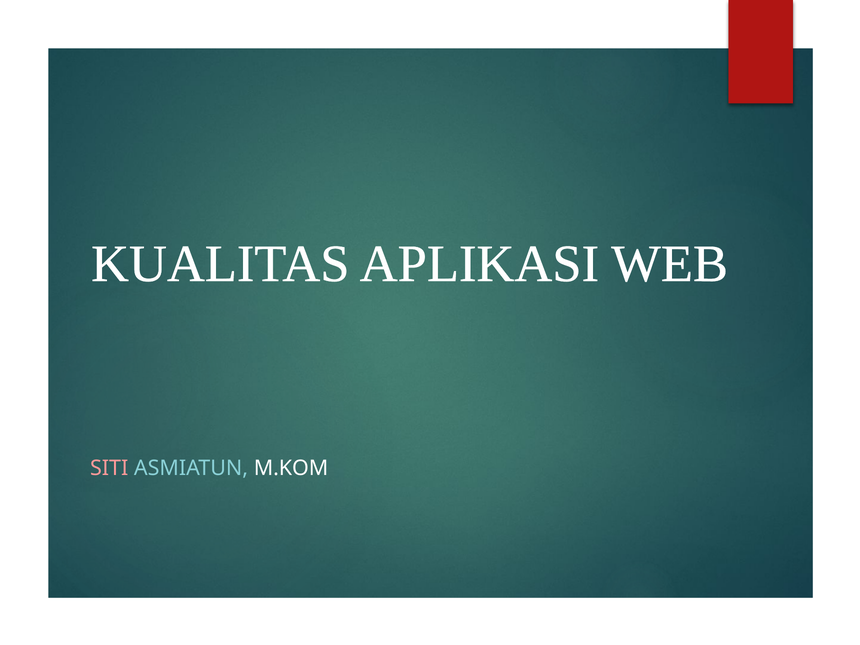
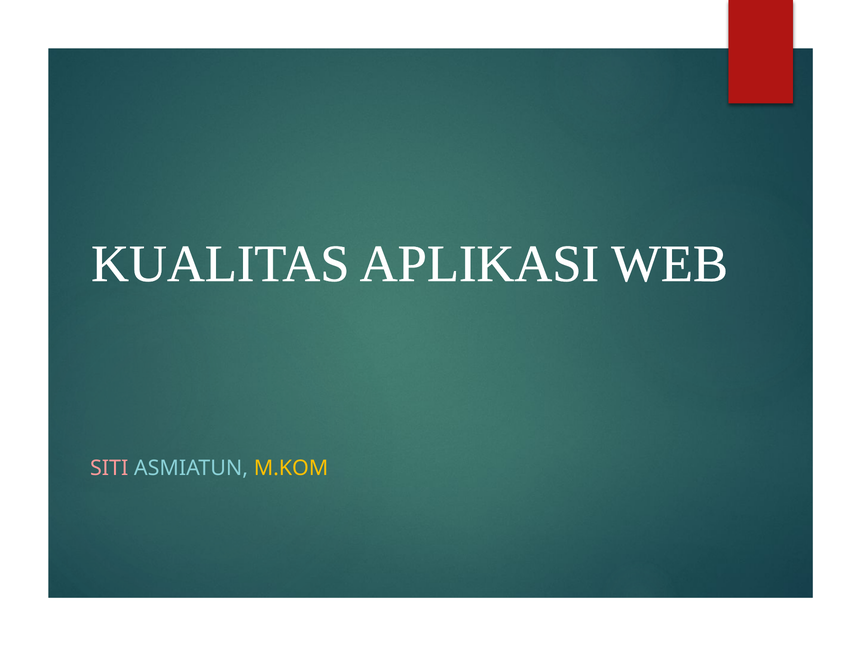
M.KOM colour: white -> yellow (291, 468)
